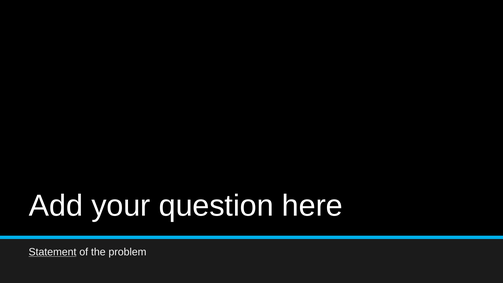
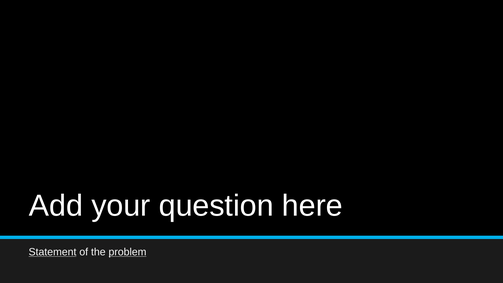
problem underline: none -> present (127, 252)
